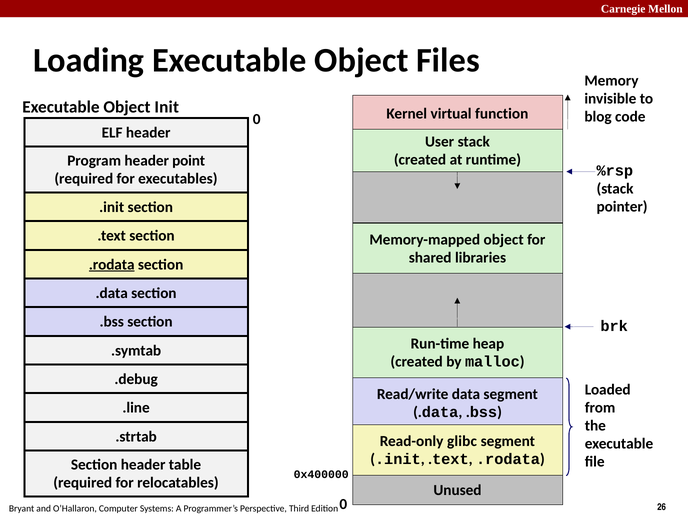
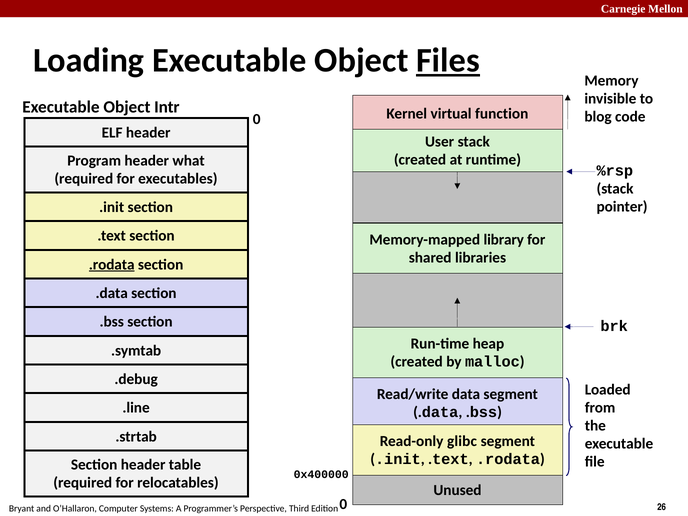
Files underline: none -> present (448, 60)
Init: Init -> Intr (167, 107)
point: point -> what (189, 161)
Memory-mapped object: object -> library (504, 240)
